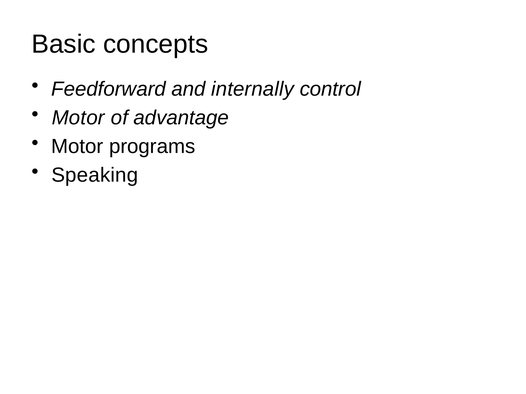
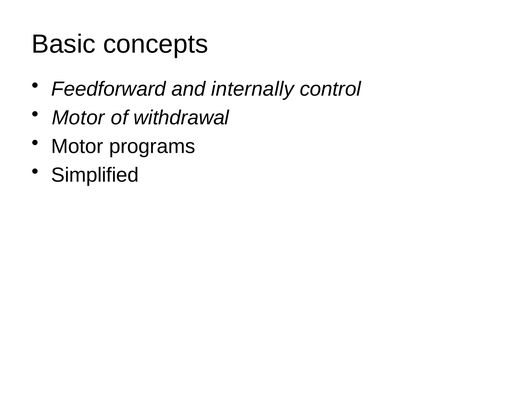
advantage: advantage -> withdrawal (181, 118)
Speaking: Speaking -> Simplified (95, 175)
